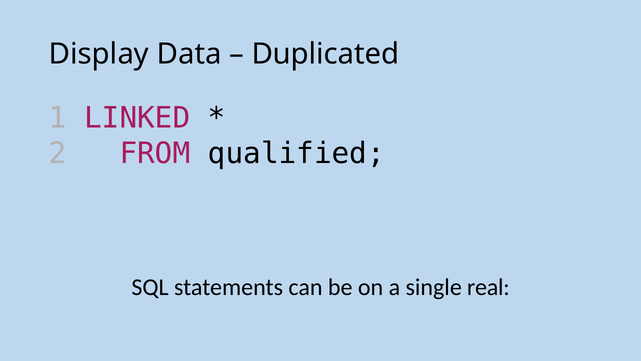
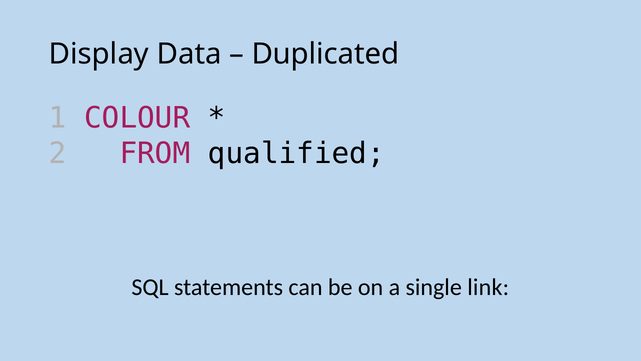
LINKED: LINKED -> COLOUR (137, 118)
real: real -> link (488, 287)
